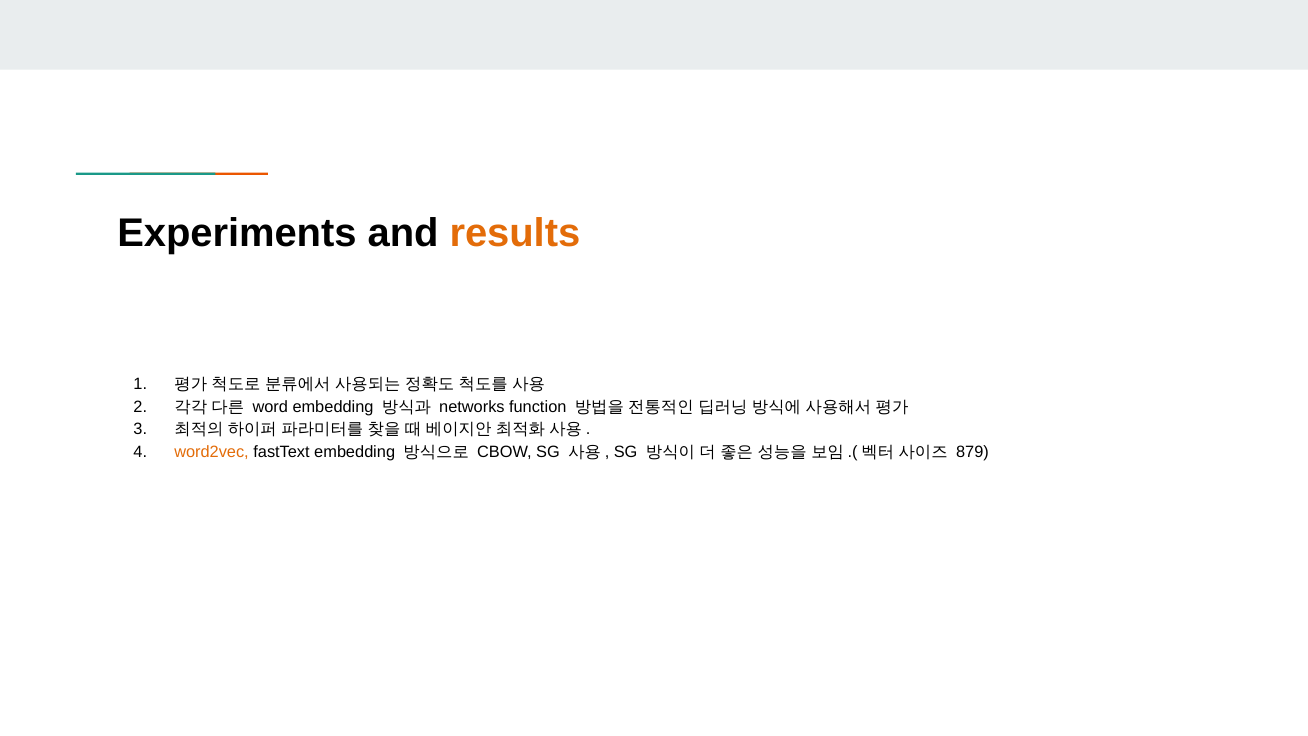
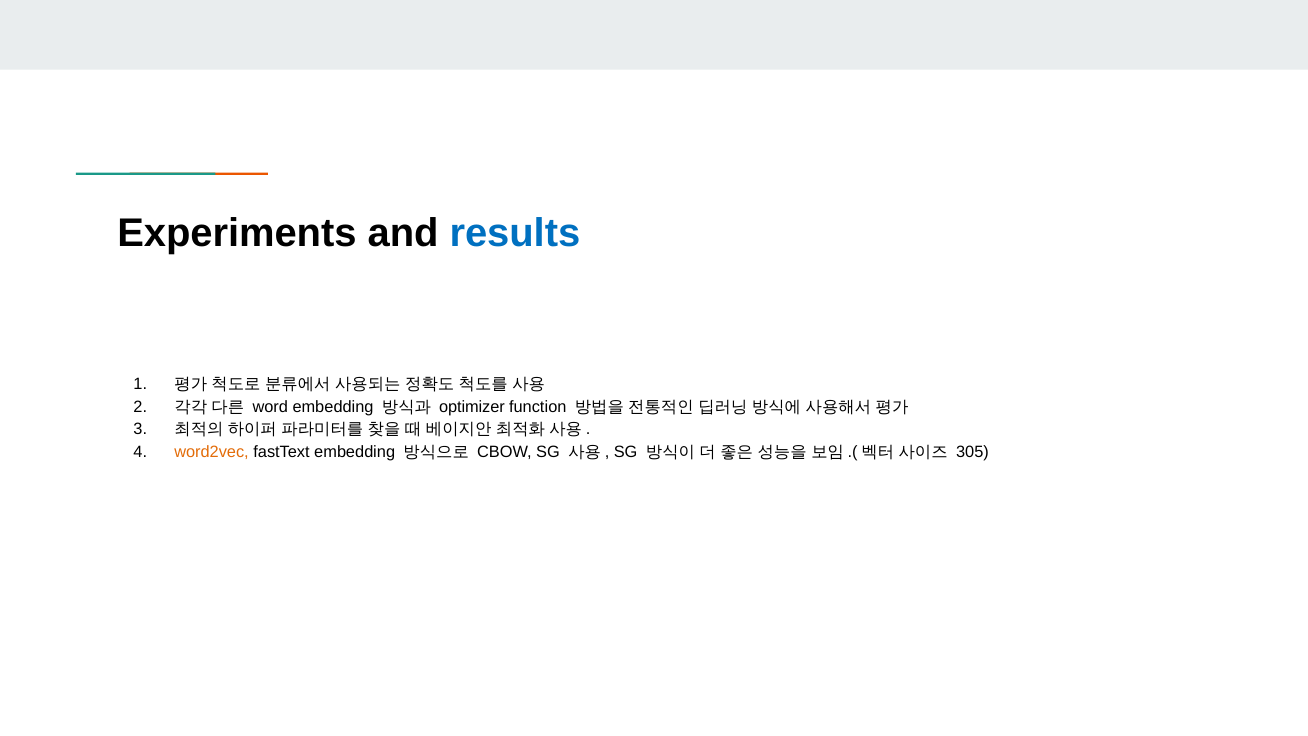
results colour: orange -> blue (515, 233)
networks: networks -> optimizer (472, 407)
879: 879 -> 305 (972, 452)
